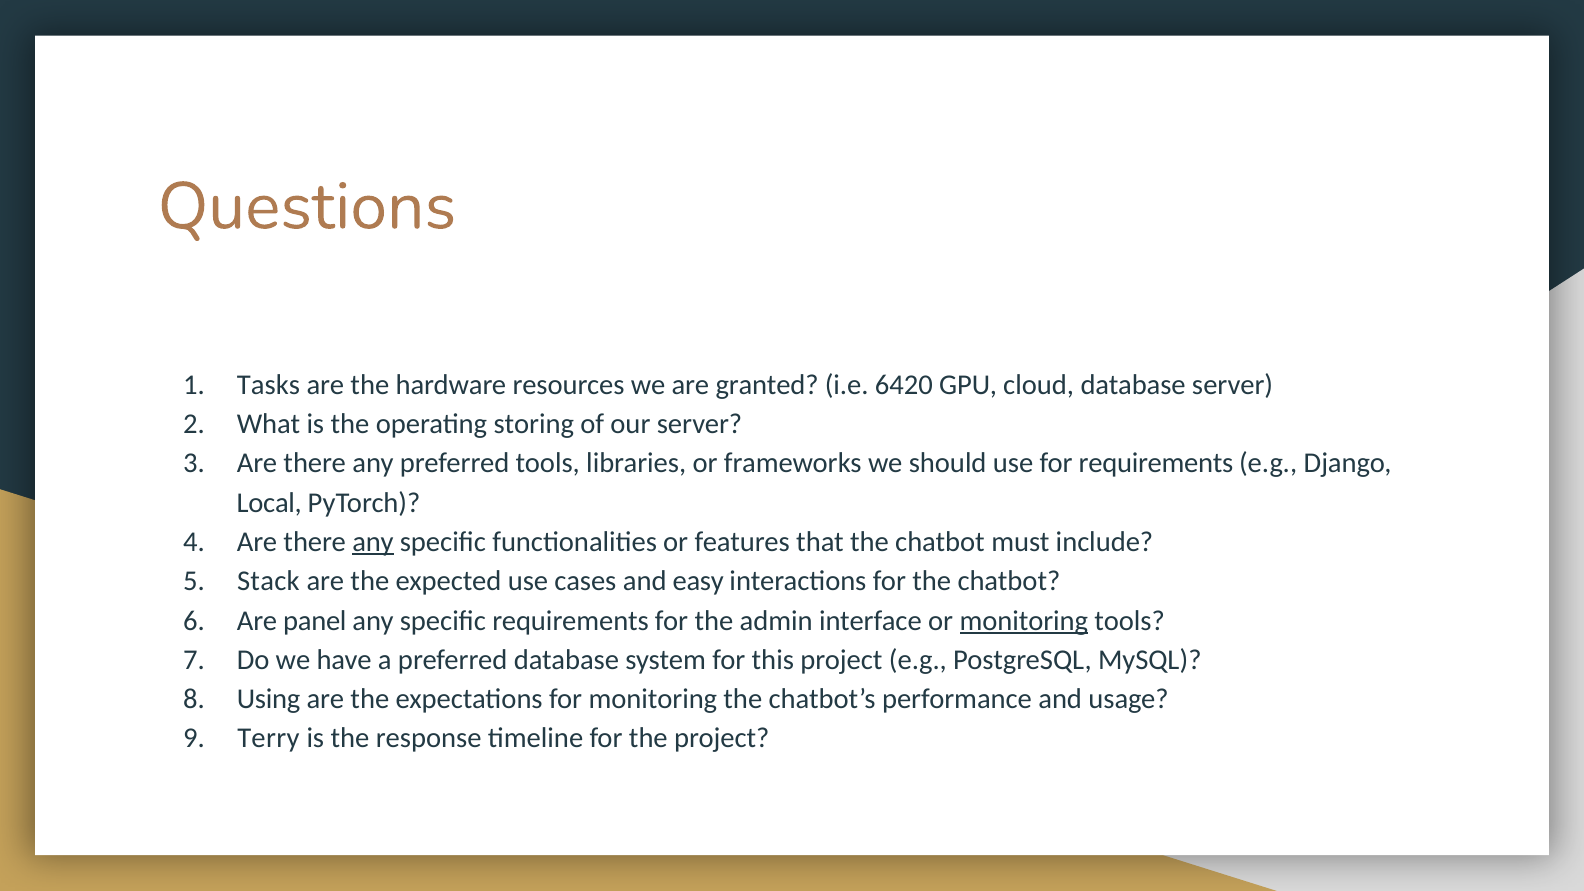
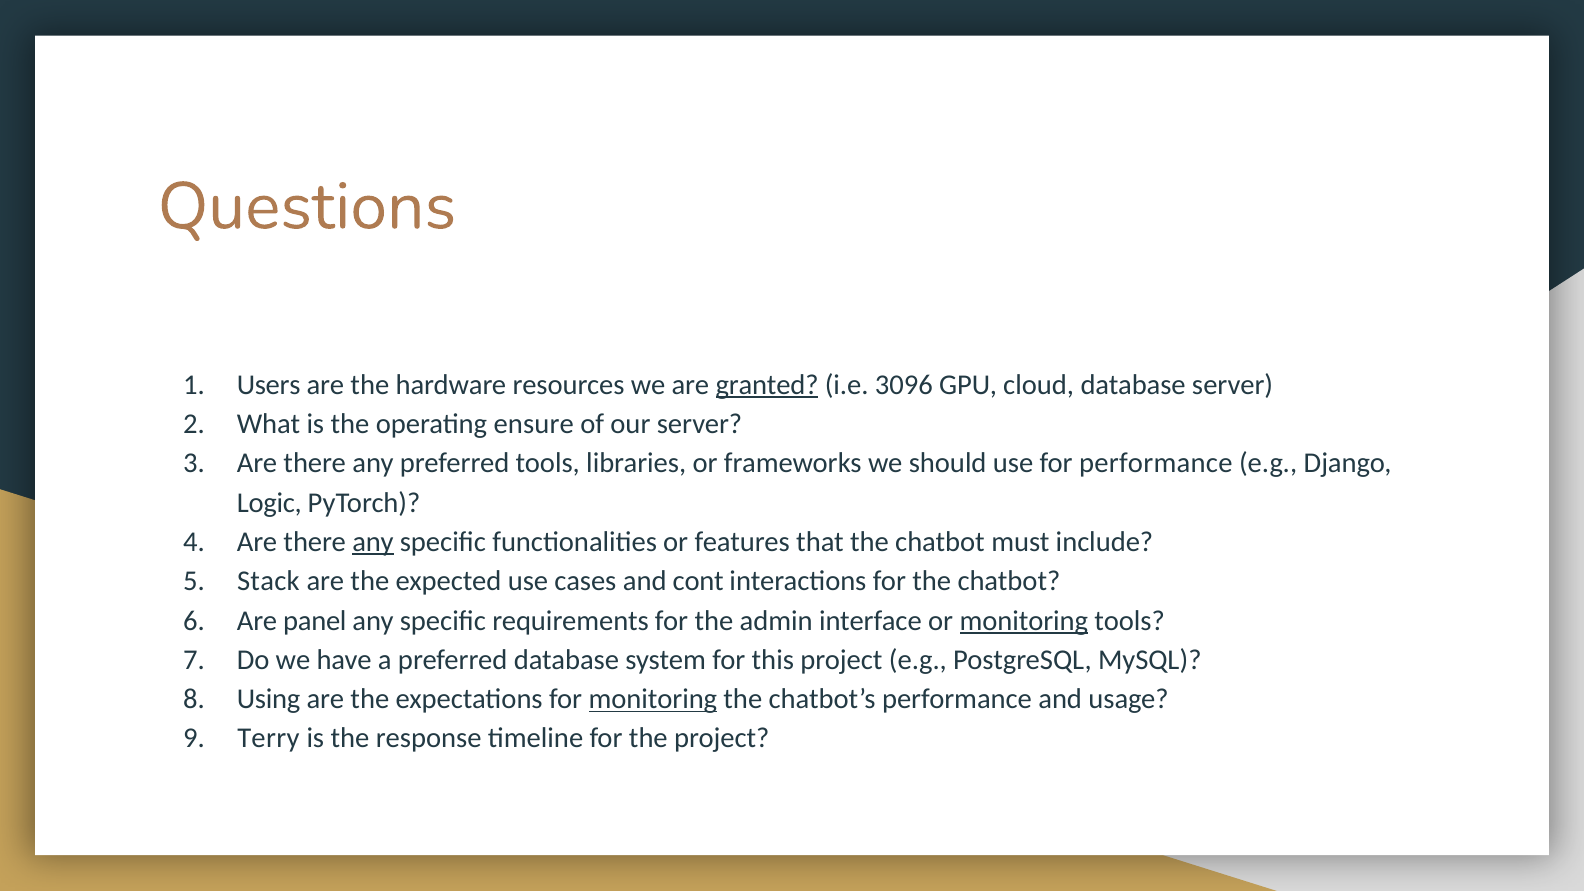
Tasks: Tasks -> Users (269, 385)
granted underline: none -> present (767, 385)
6420: 6420 -> 3096 (904, 385)
storing: storing -> ensure (534, 424)
for requirements: requirements -> performance (1156, 463)
Local: Local -> Logic (269, 503)
easy: easy -> cont (698, 581)
monitoring underline: none -> present (653, 699)
